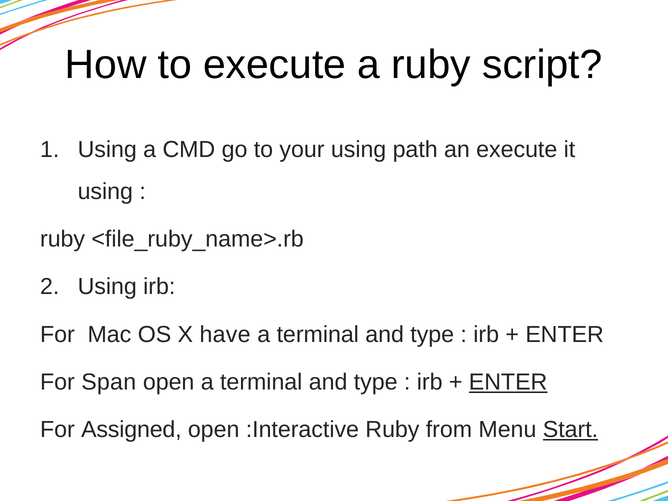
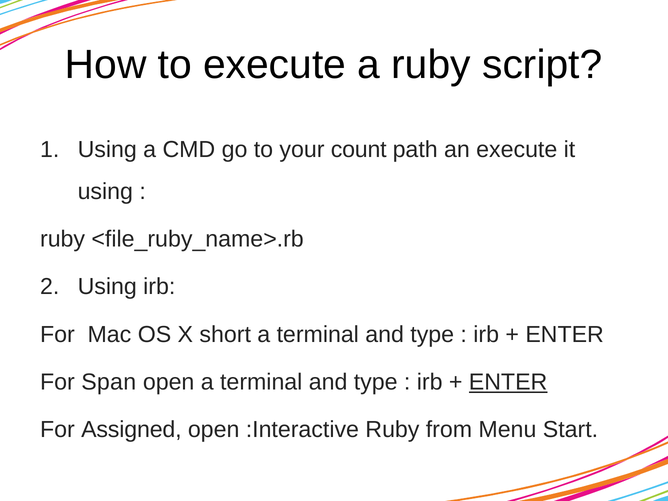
your using: using -> count (359, 150)
have: have -> short (225, 334)
Start underline: present -> none (570, 430)
